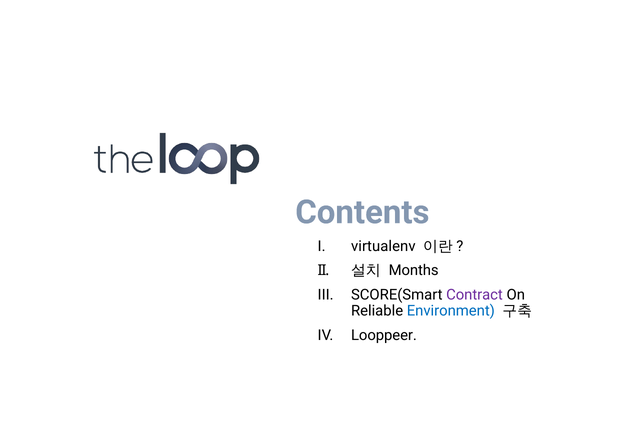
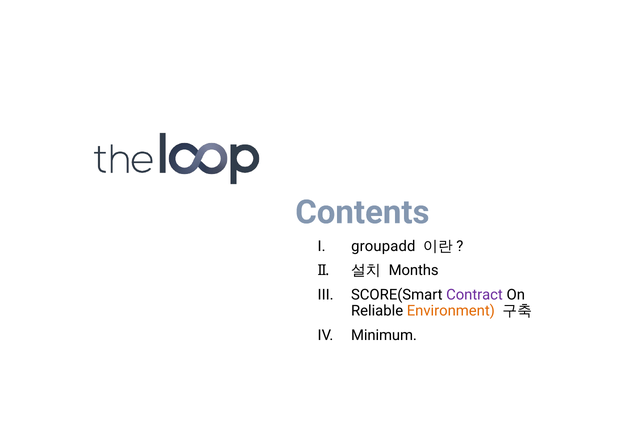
virtualenv: virtualenv -> groupadd (383, 246)
Environment colour: blue -> orange (451, 311)
Looppeer: Looppeer -> Minimum (384, 335)
